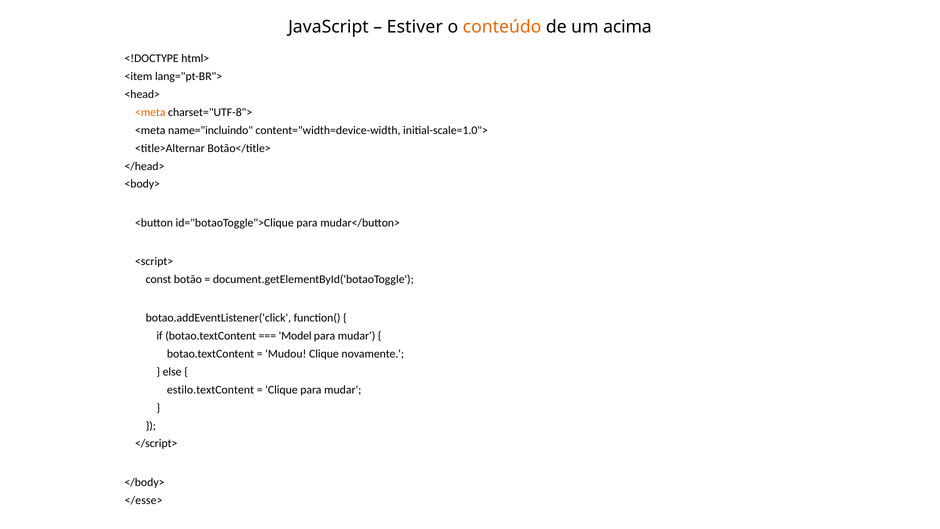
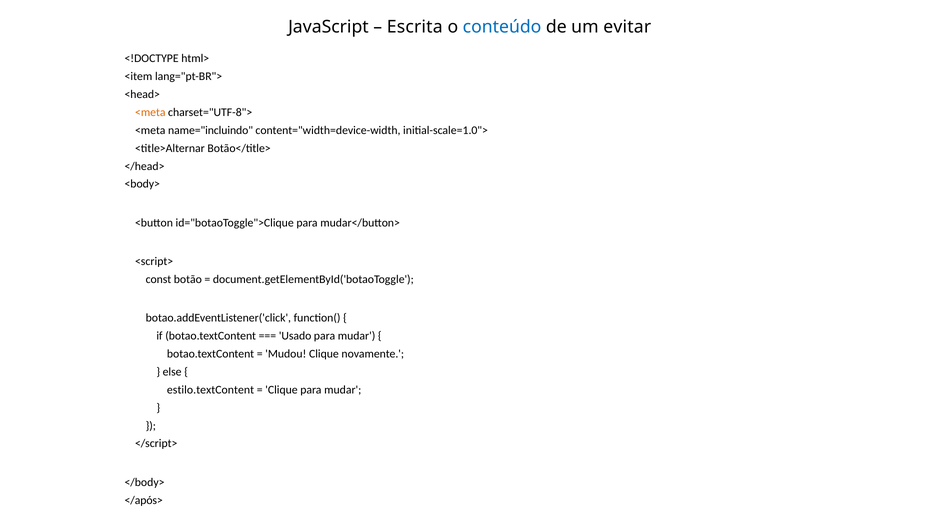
Estiver: Estiver -> Escrita (415, 27)
conteúdo colour: orange -> blue (502, 27)
acima: acima -> evitar (627, 27)
Model: Model -> Usado (295, 335)
</esse>: </esse> -> </após> (144, 500)
